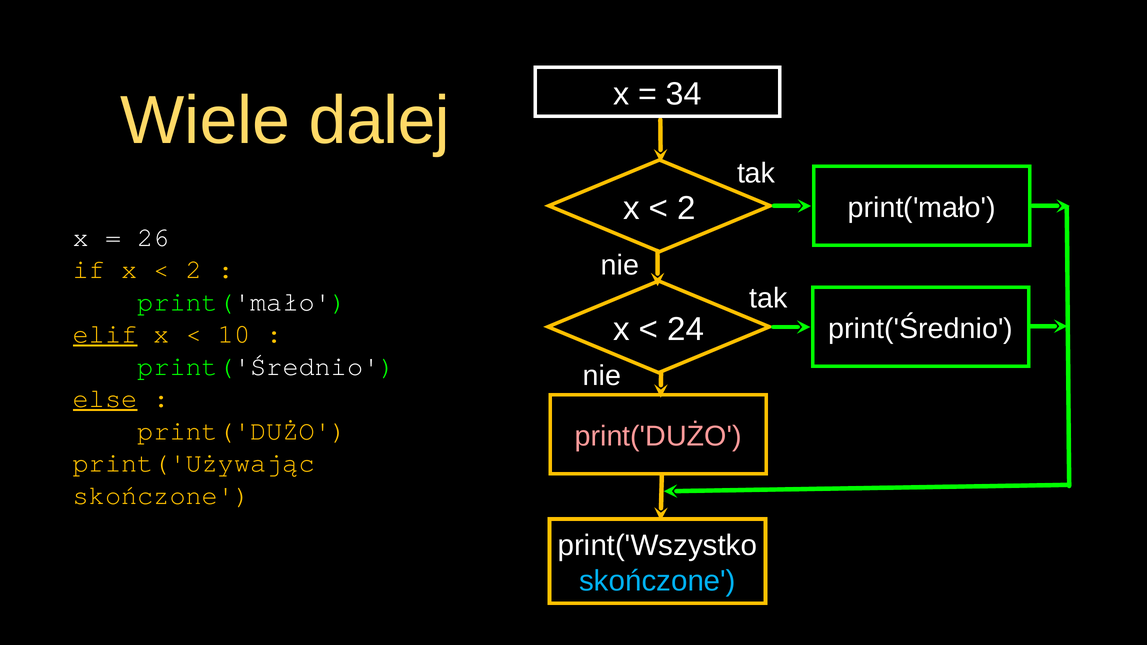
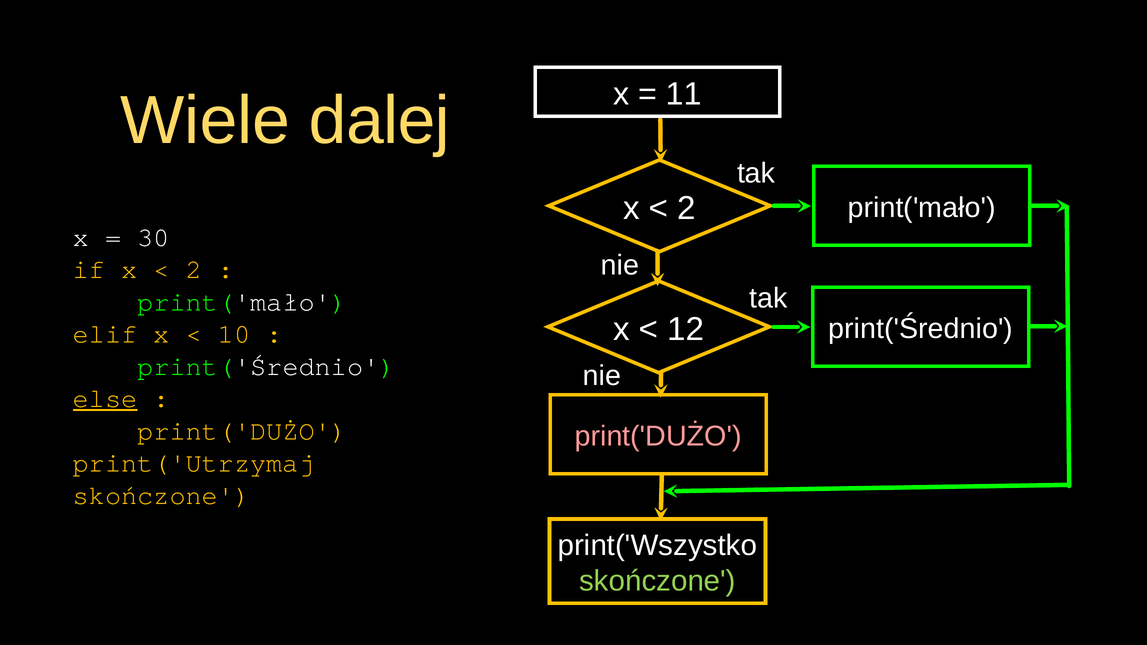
34: 34 -> 11 (684, 94)
26: 26 -> 30 (153, 237)
24: 24 -> 12 (686, 329)
elif underline: present -> none (105, 334)
print('Używając: print('Używając -> print('Utrzymaj (194, 463)
skończone colour: light blue -> light green (657, 581)
